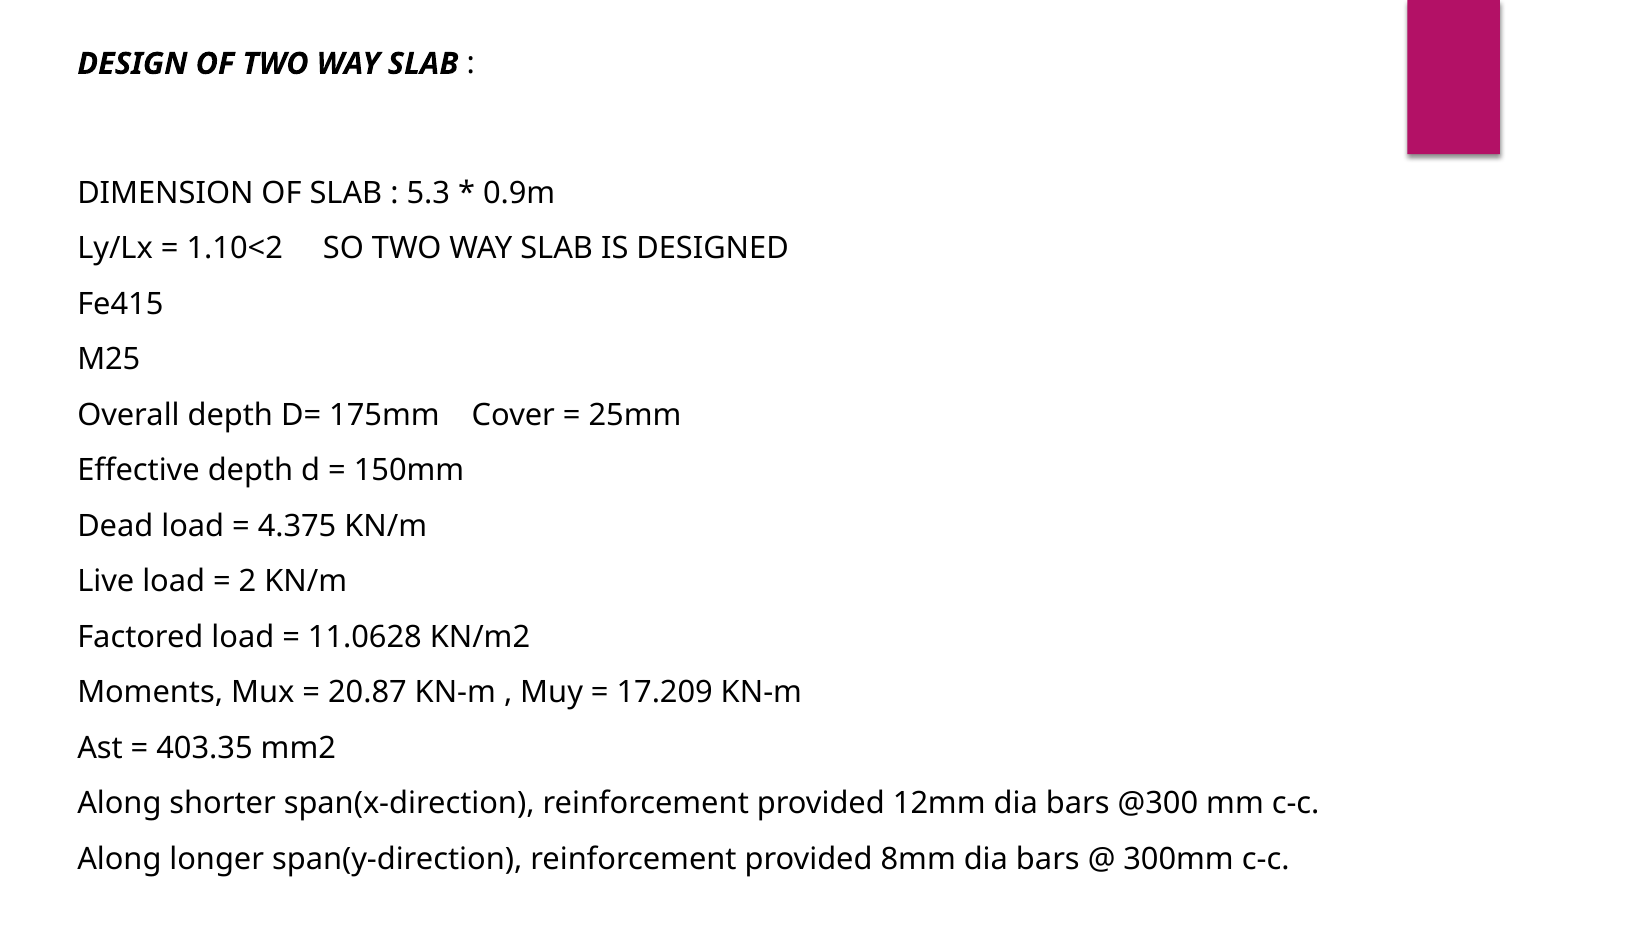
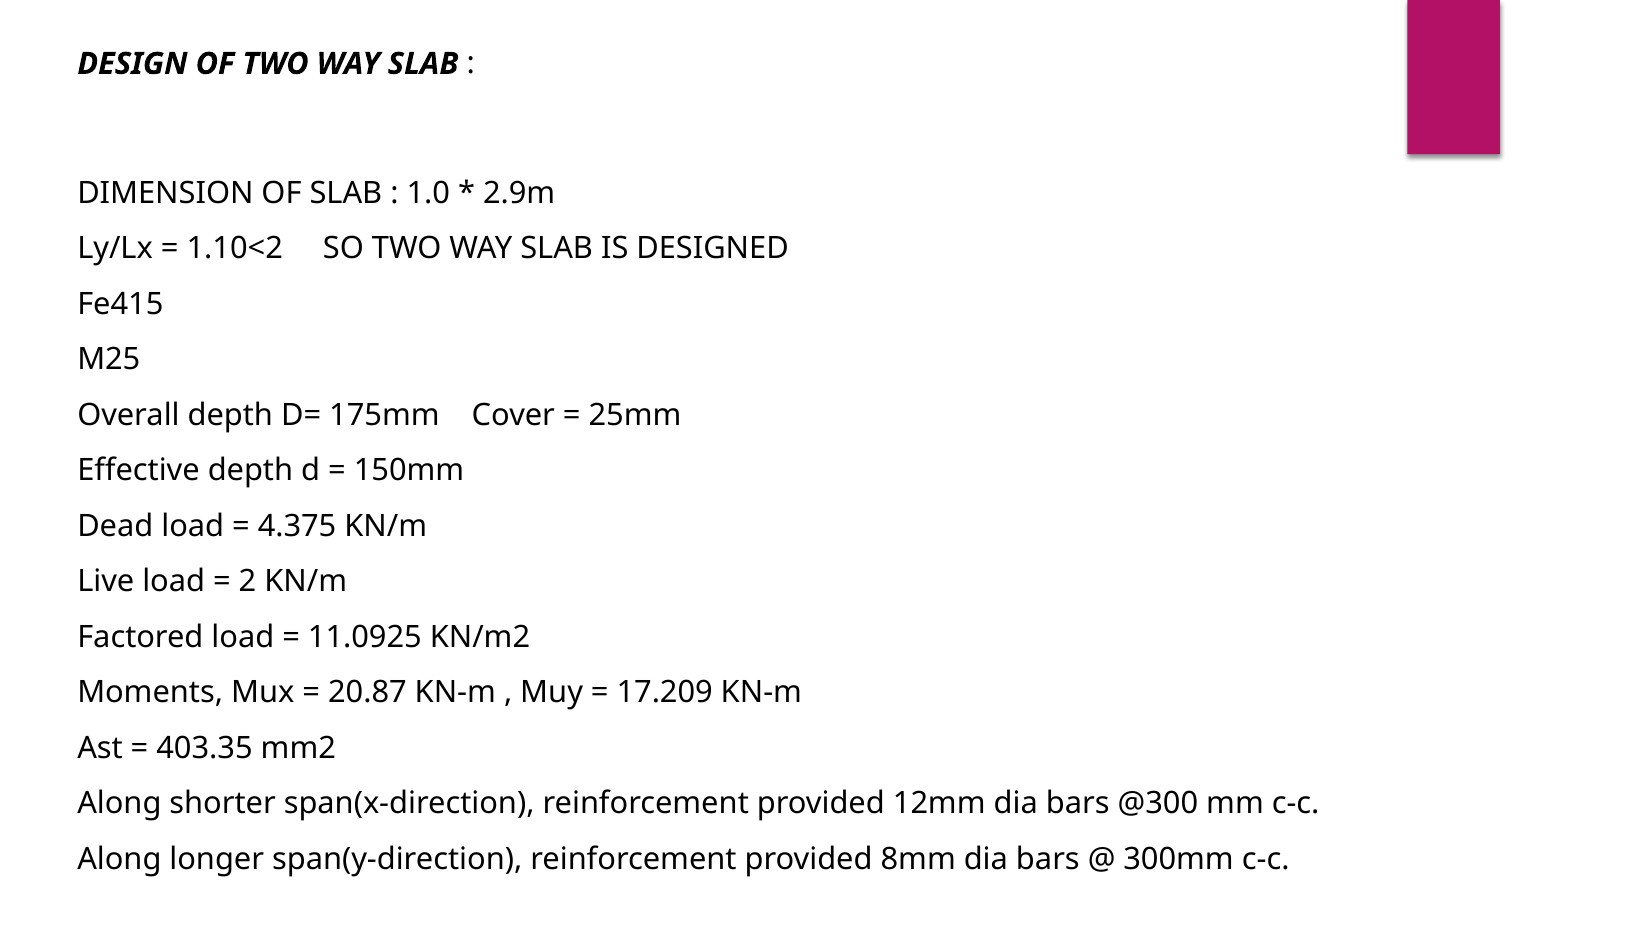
5.3: 5.3 -> 1.0 (428, 193)
0.9m: 0.9m -> 2.9m (519, 193)
11.0628: 11.0628 -> 11.0925 (365, 637)
